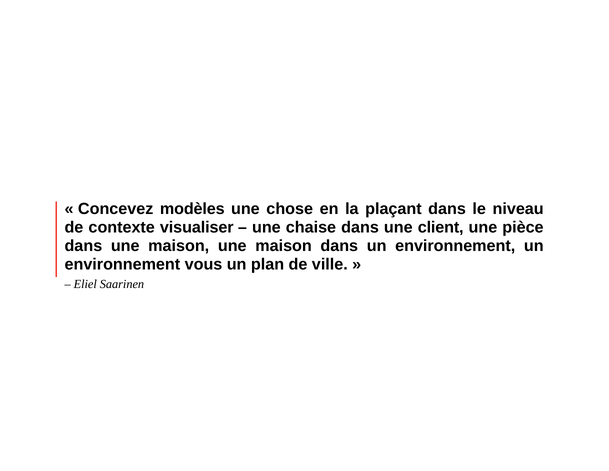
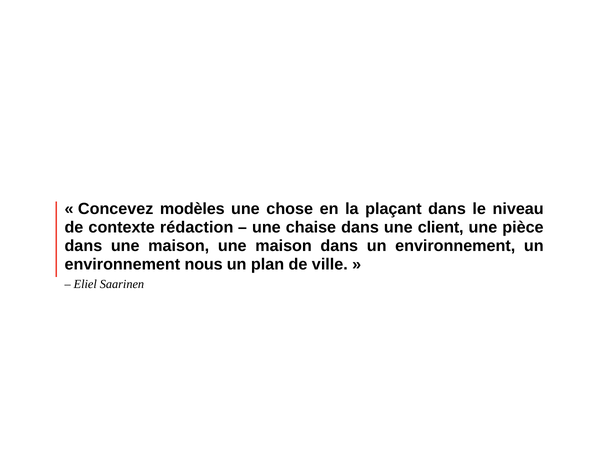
visualiser: visualiser -> rédaction (197, 227)
vous: vous -> nous (204, 264)
